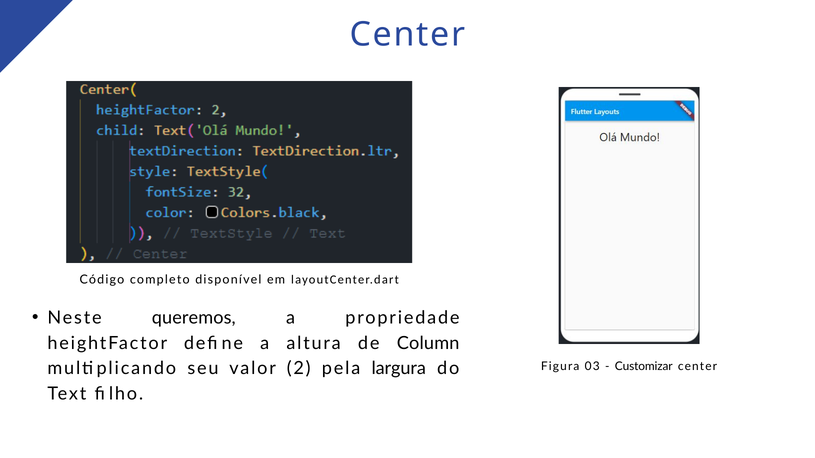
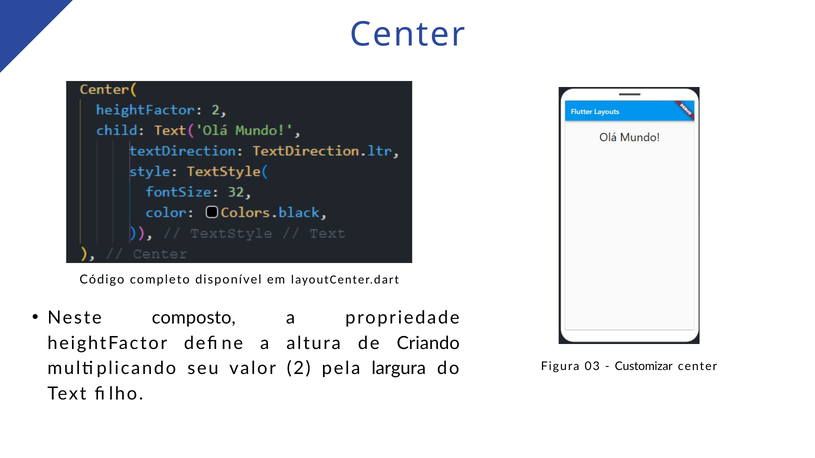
queremos: queremos -> composto (194, 318)
Column: Column -> Criando (428, 343)
